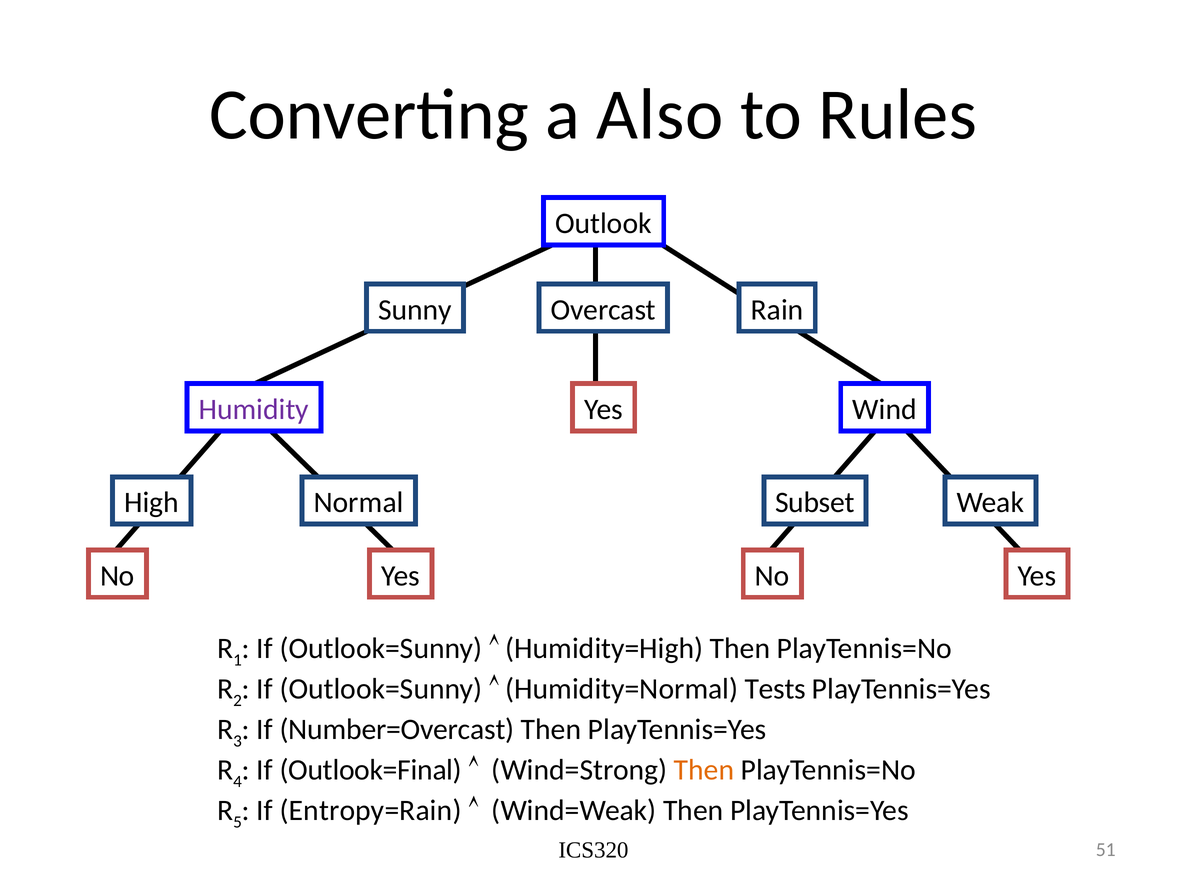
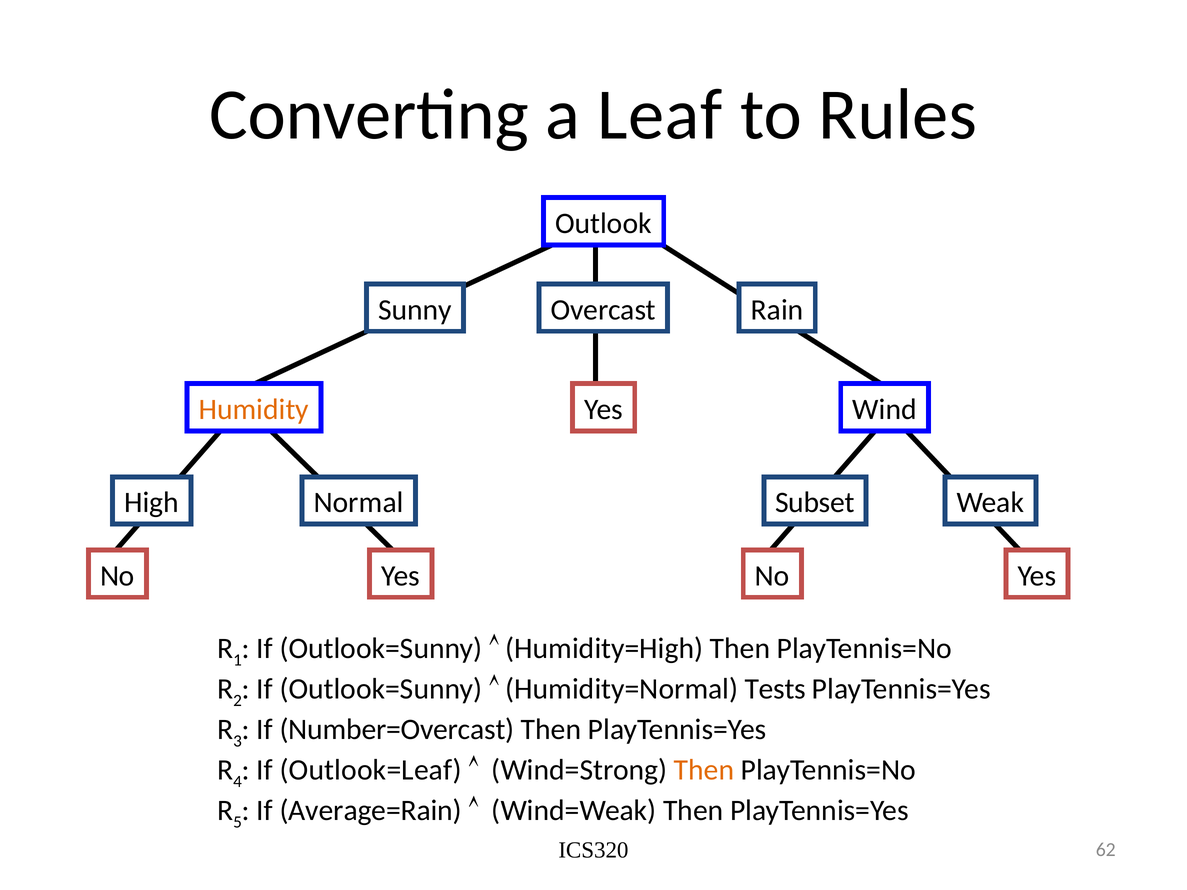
Also: Also -> Leaf (660, 115)
Humidity colour: purple -> orange (254, 410)
Outlook=Final: Outlook=Final -> Outlook=Leaf (371, 770)
Entropy=Rain: Entropy=Rain -> Average=Rain (371, 811)
51: 51 -> 62 (1106, 850)
